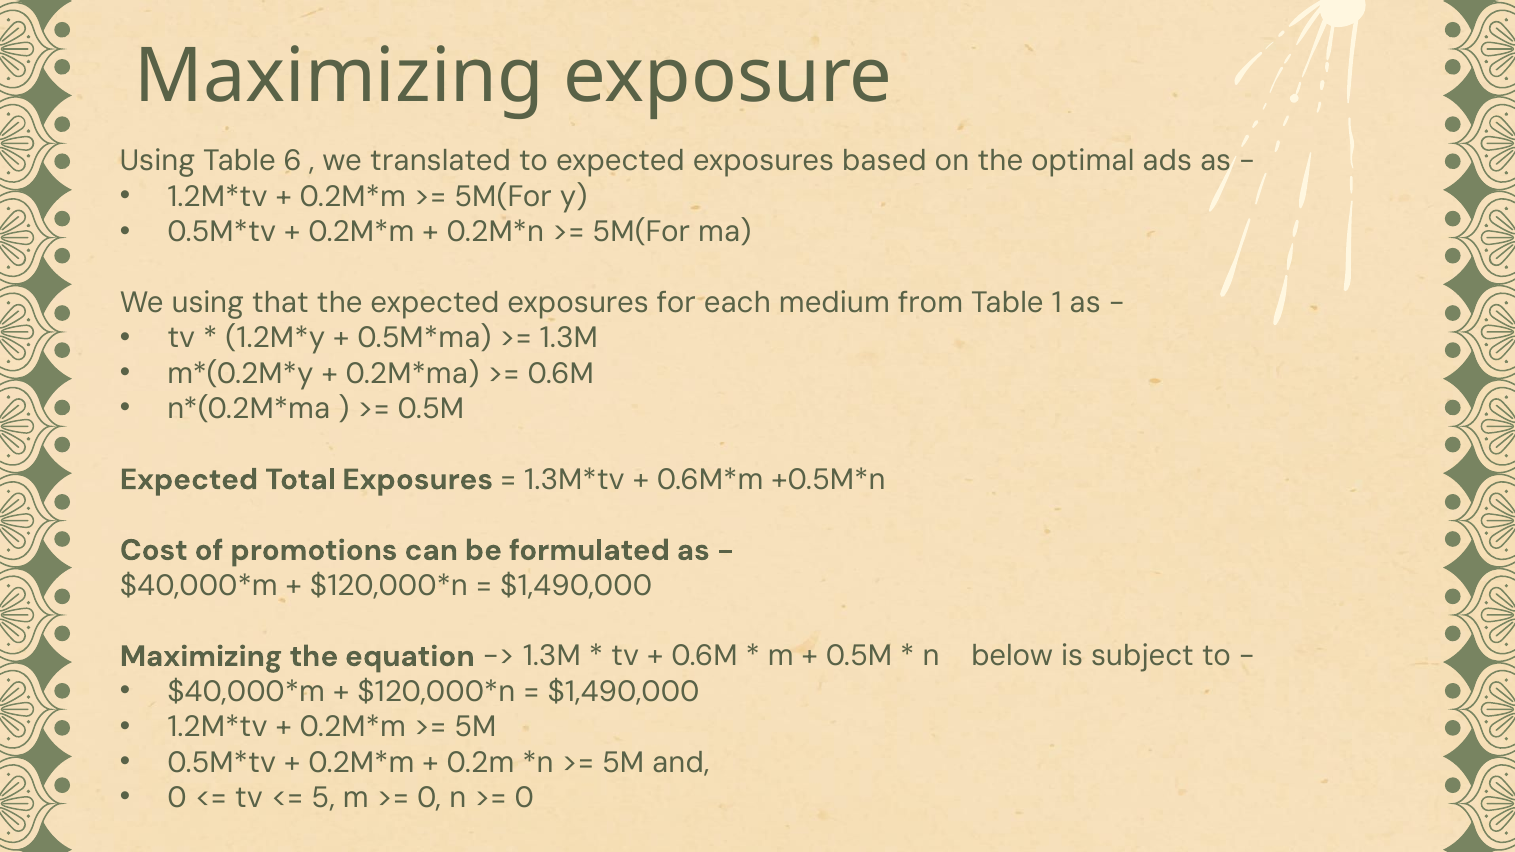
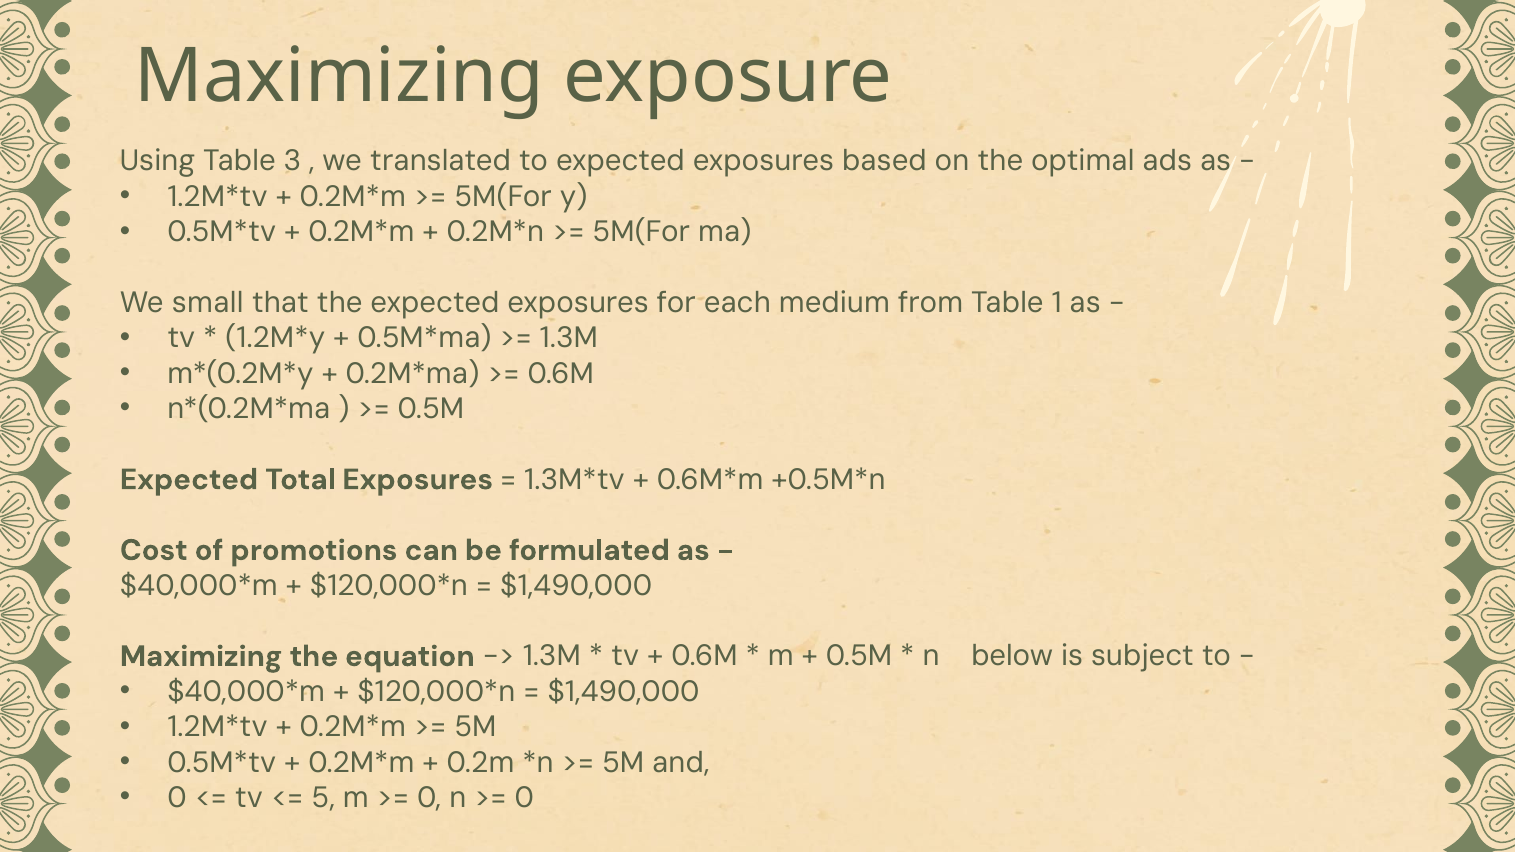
6: 6 -> 3 (292, 161)
We using: using -> small (208, 303)
